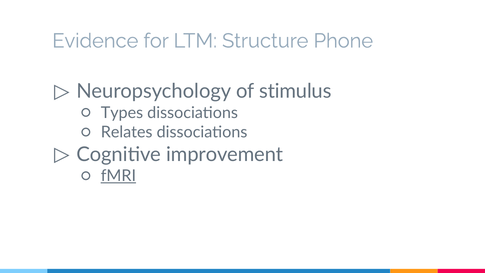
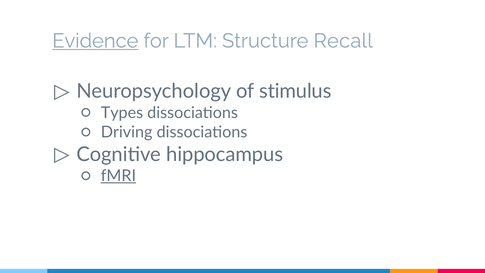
Evidence underline: none -> present (95, 41)
Phone: Phone -> Recall (343, 41)
Relates: Relates -> Driving (127, 132)
improvement: improvement -> hippocampus (225, 154)
